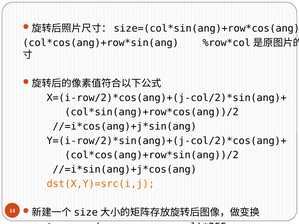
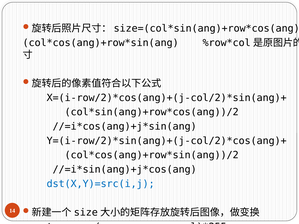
dst(X,Y)=src(i,j colour: orange -> blue (101, 184)
